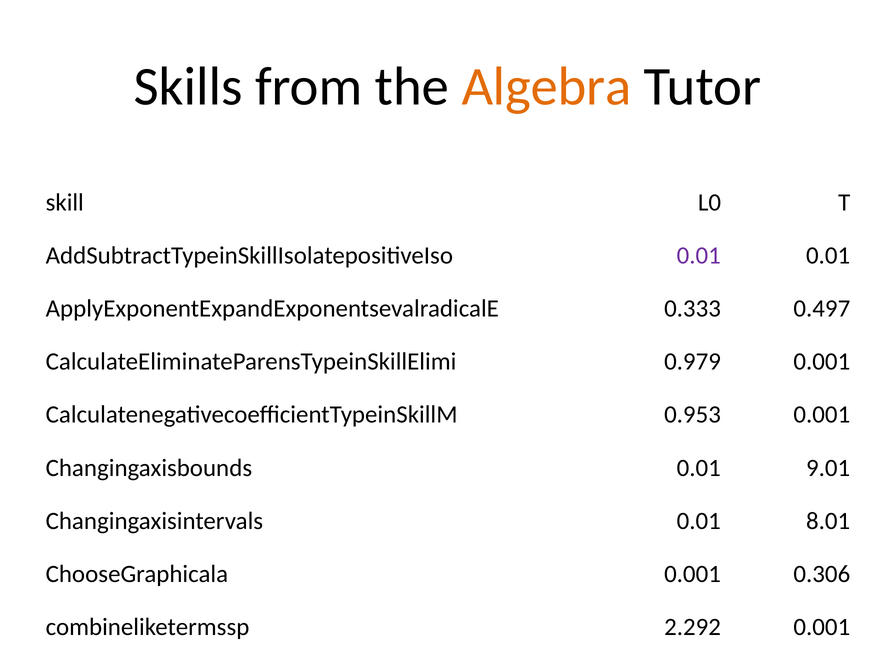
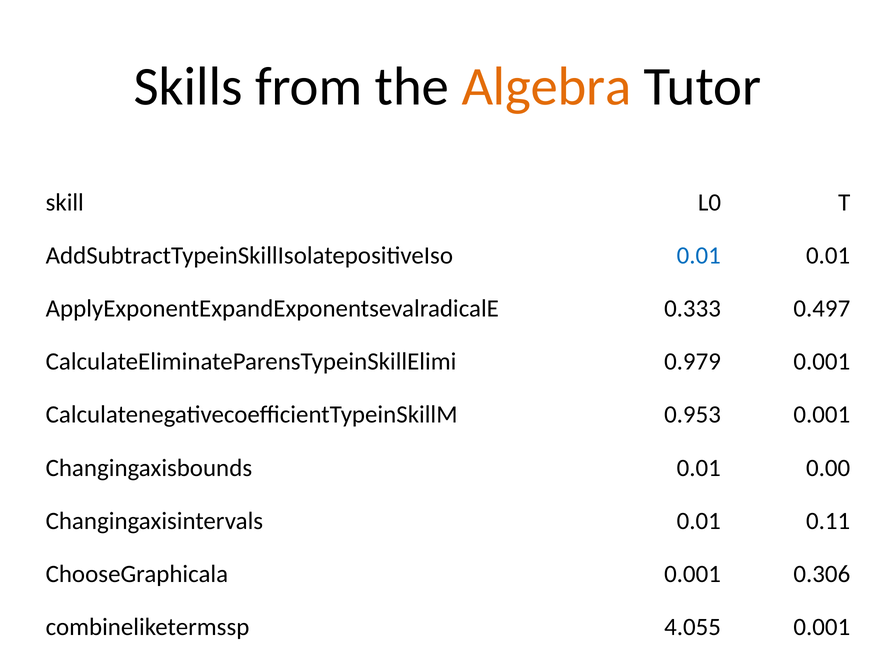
0.01 colour: purple -> blue (699, 256)
9.01: 9.01 -> 0.00 (828, 468)
8.01: 8.01 -> 0.11 (828, 521)
2.292: 2.292 -> 4.055 (693, 627)
